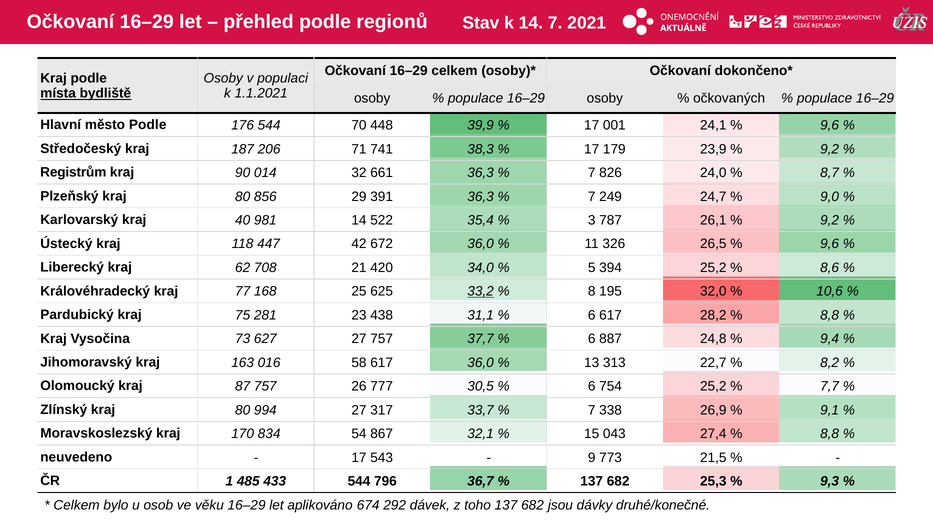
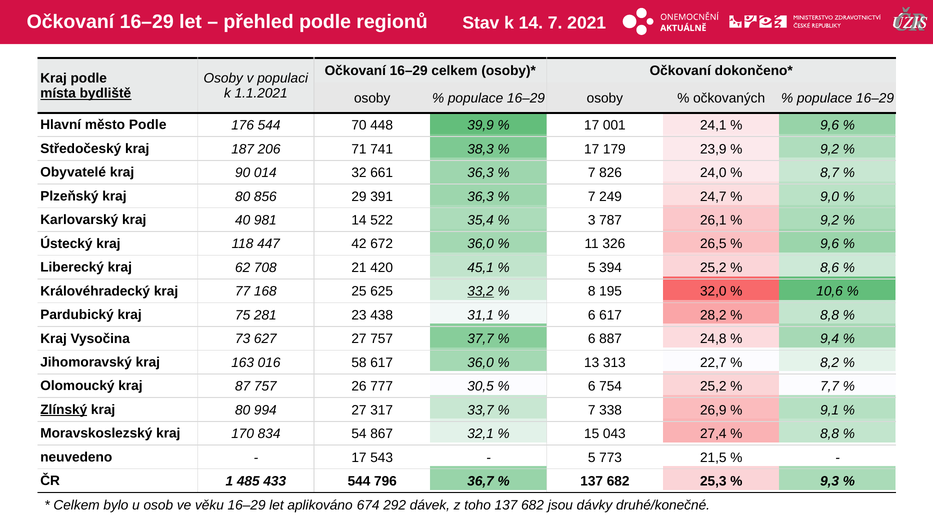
Registrům: Registrům -> Obyvatelé (73, 172)
34,0: 34,0 -> 45,1 (481, 268)
Zlínský underline: none -> present (64, 410)
9: 9 -> 5 (592, 457)
